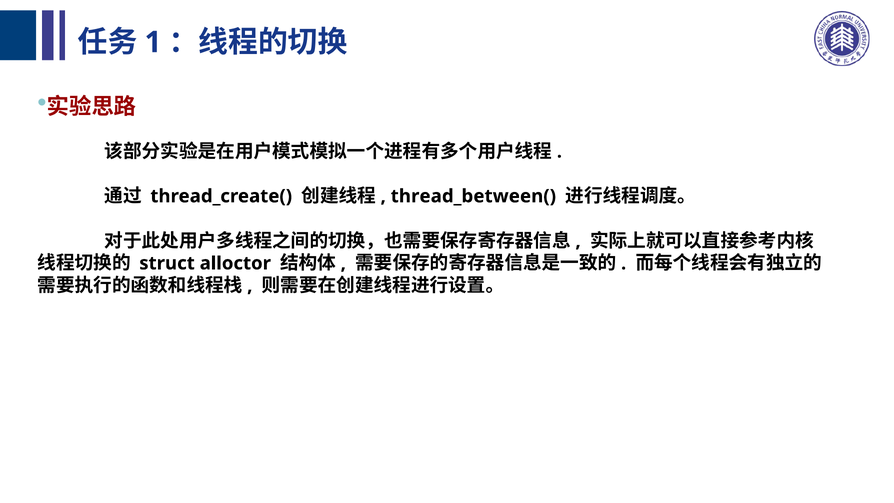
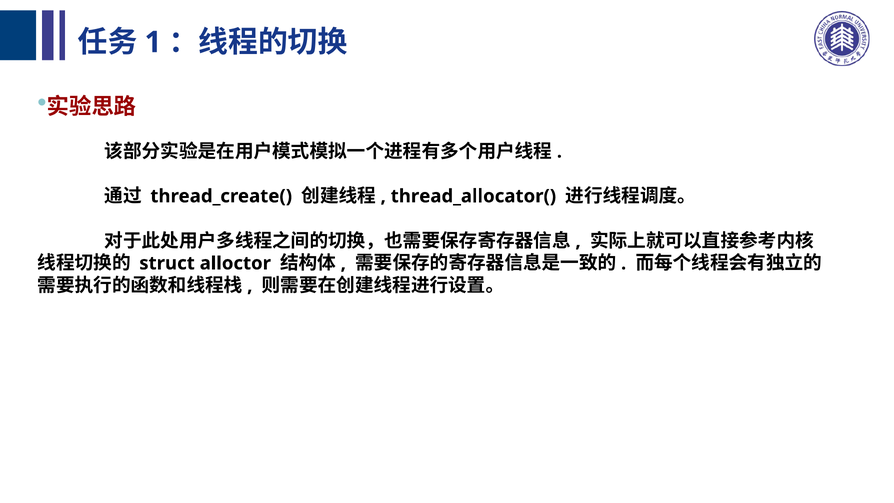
thread_between(: thread_between( -> thread_allocator( (473, 196)
